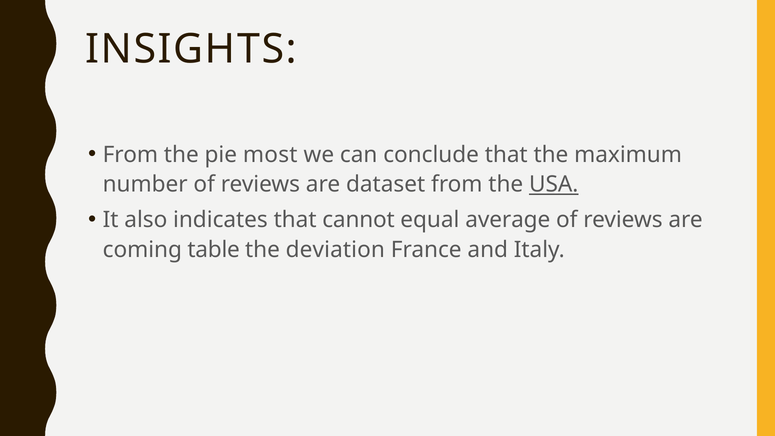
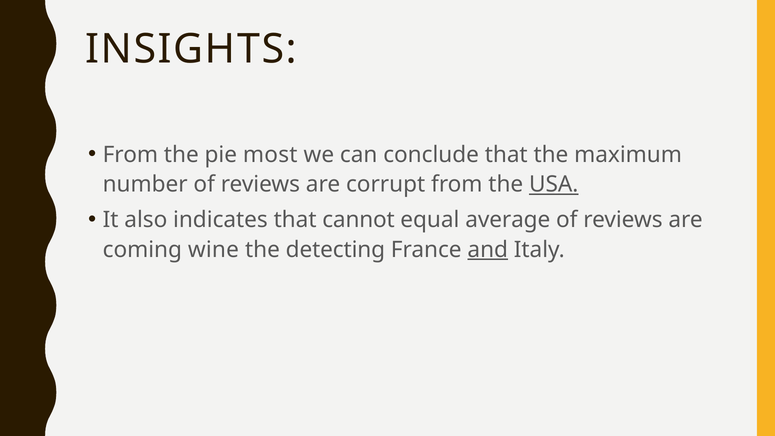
dataset: dataset -> corrupt (386, 184)
table: table -> wine (213, 250)
deviation: deviation -> detecting (335, 250)
and underline: none -> present (488, 250)
